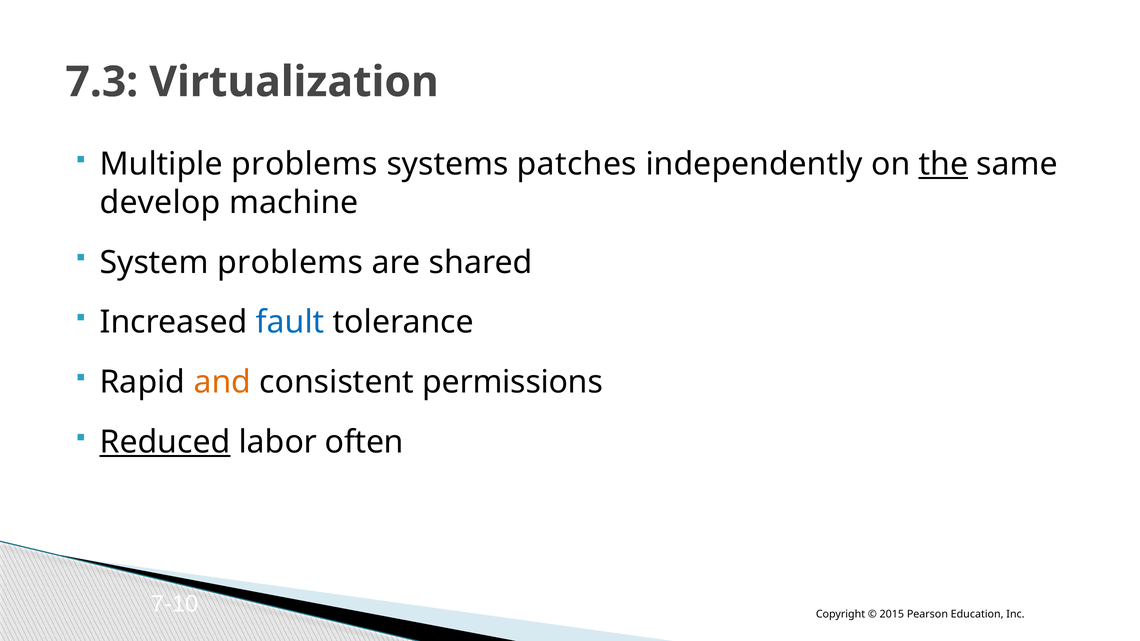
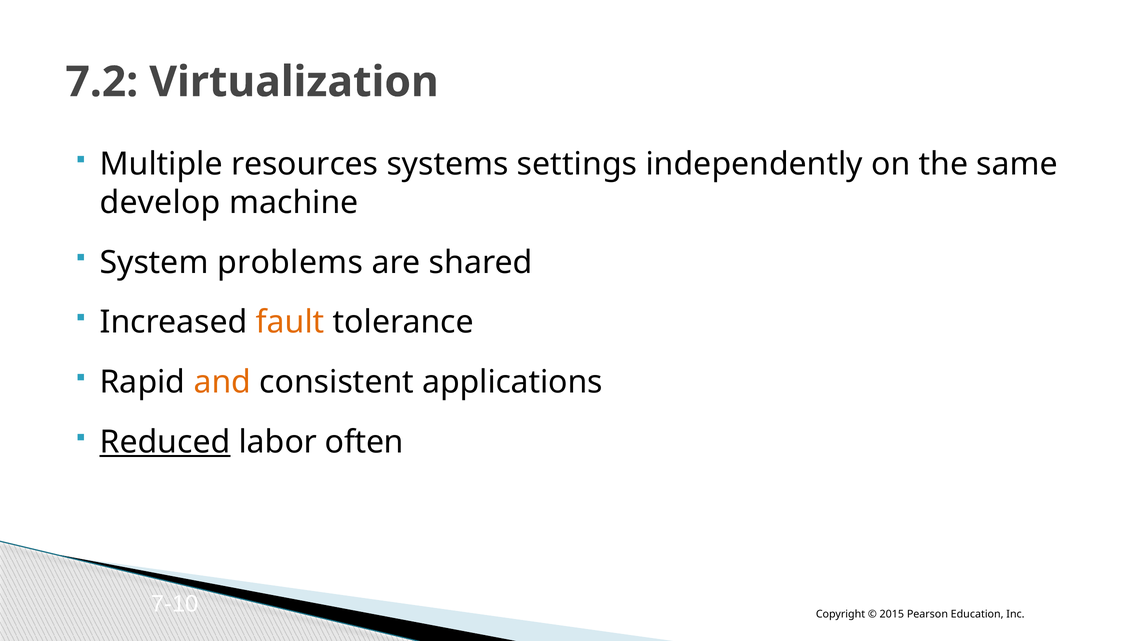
7.3: 7.3 -> 7.2 (102, 82)
Multiple problems: problems -> resources (305, 164)
patches: patches -> settings (577, 164)
the underline: present -> none (943, 164)
fault colour: blue -> orange (290, 323)
permissions: permissions -> applications (513, 382)
